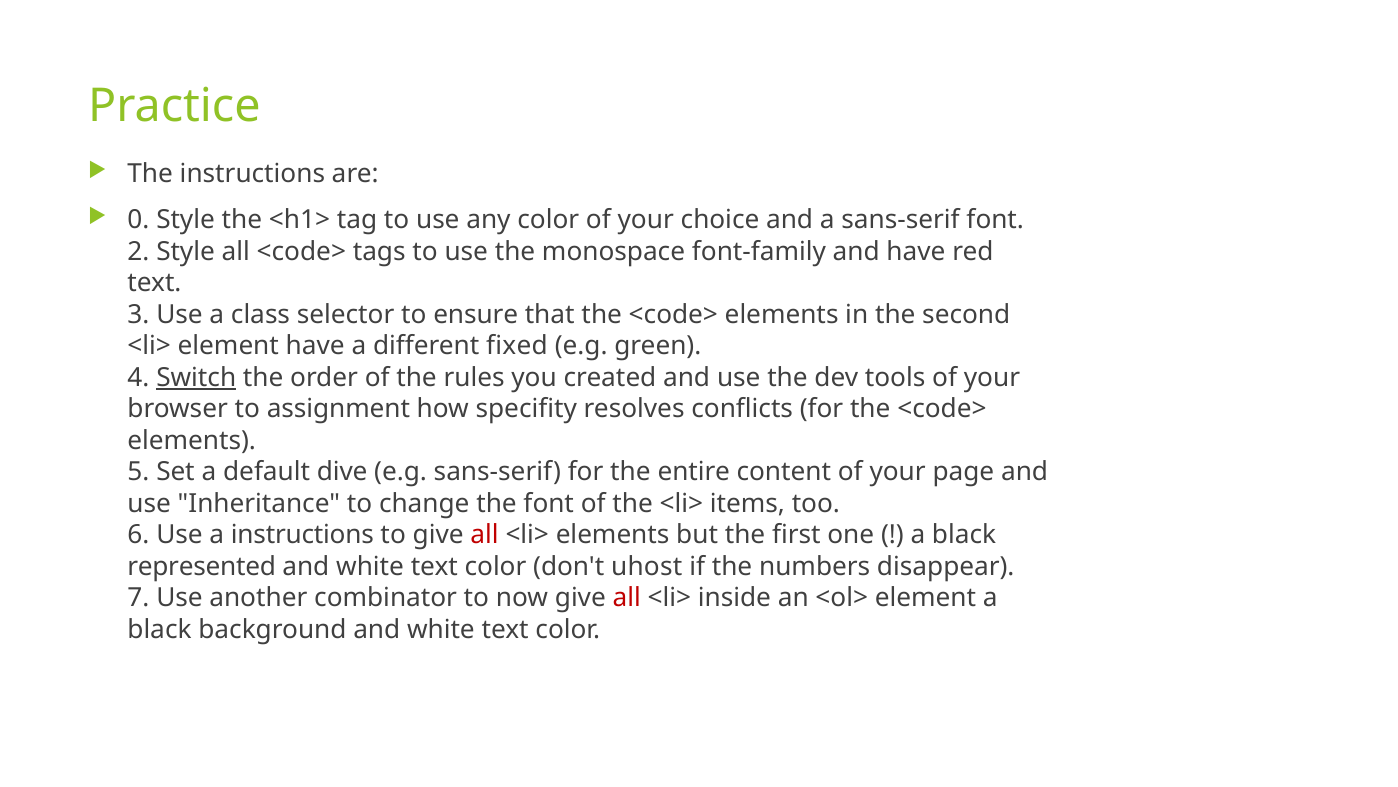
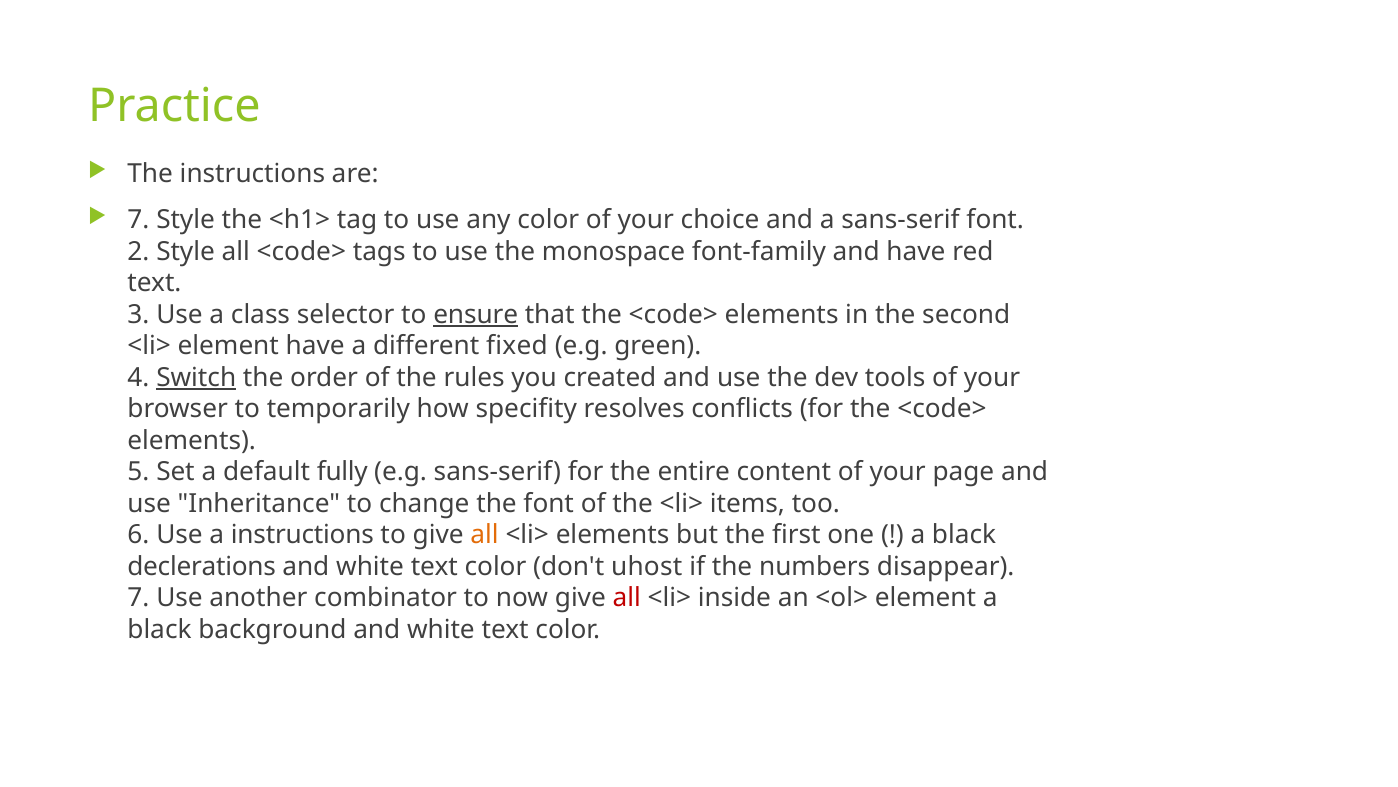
0: 0 -> 7 (138, 220)
ensure underline: none -> present (476, 314)
assignment: assignment -> temporarily (338, 409)
dive: dive -> fully (342, 472)
all colour: red -> orange (485, 535)
represented: represented -> declerations (202, 566)
